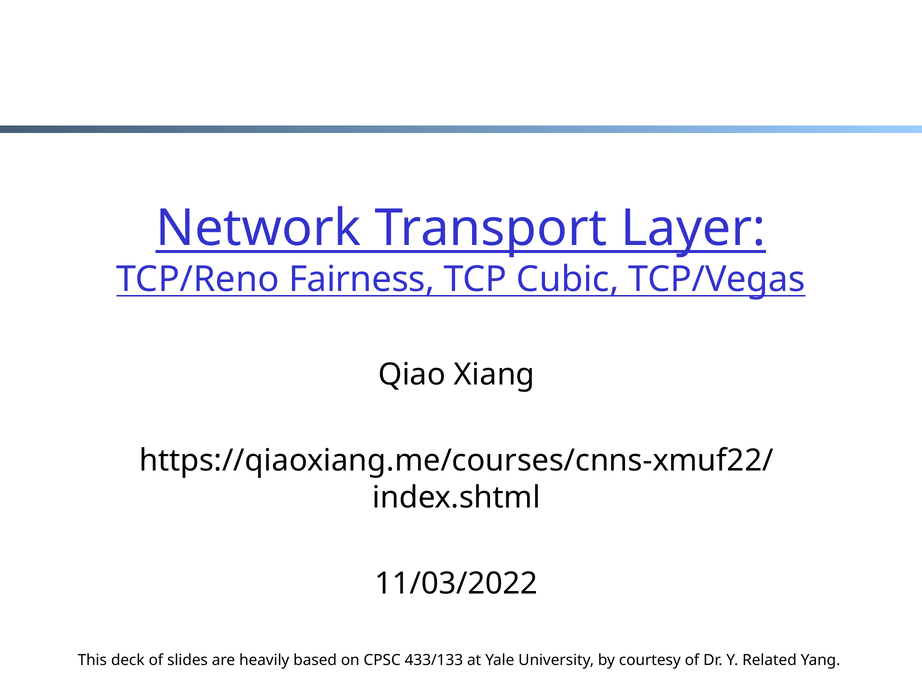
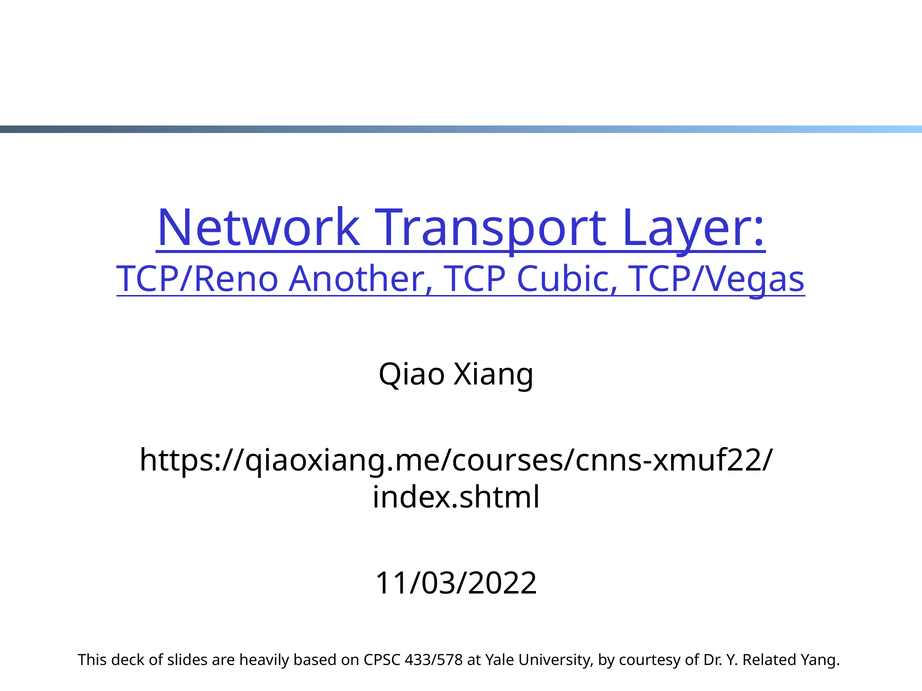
Fairness: Fairness -> Another (362, 280)
433/133: 433/133 -> 433/578 (434, 661)
